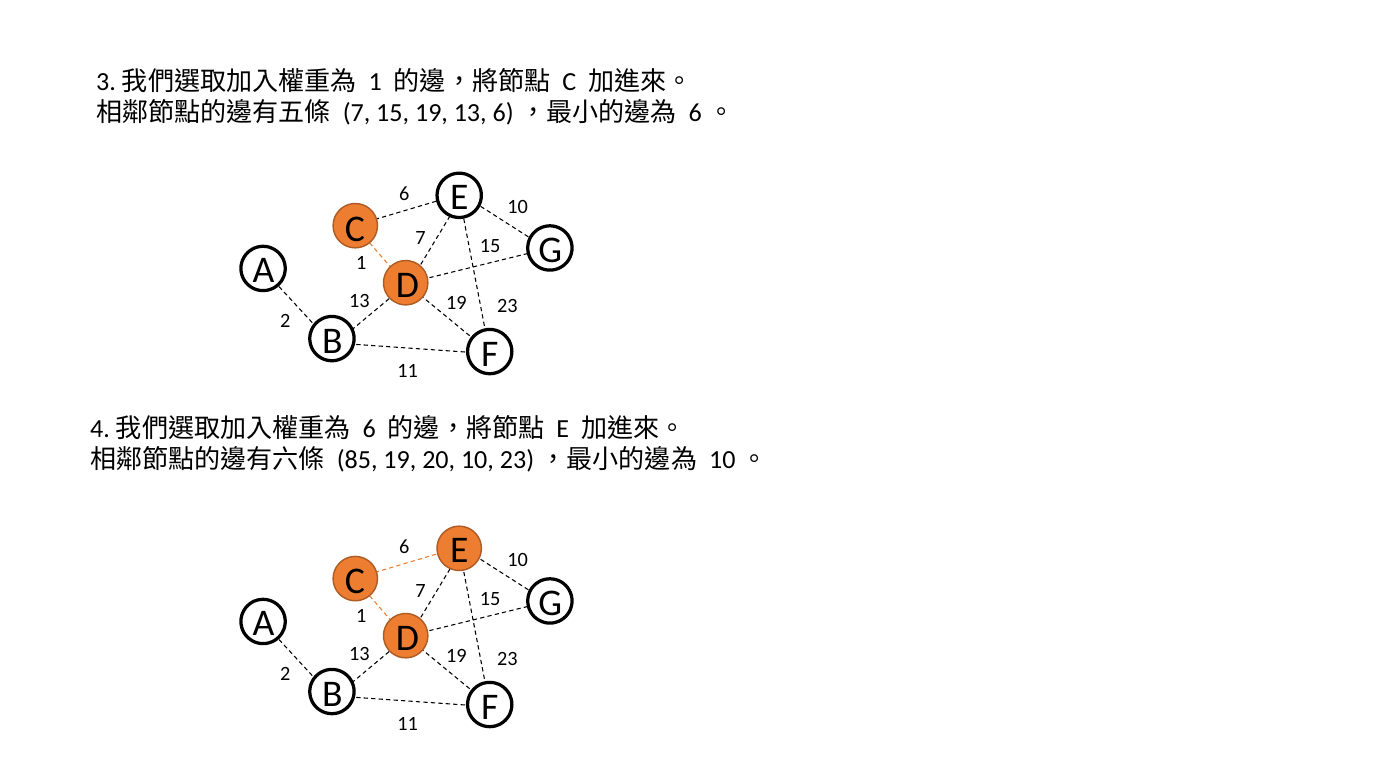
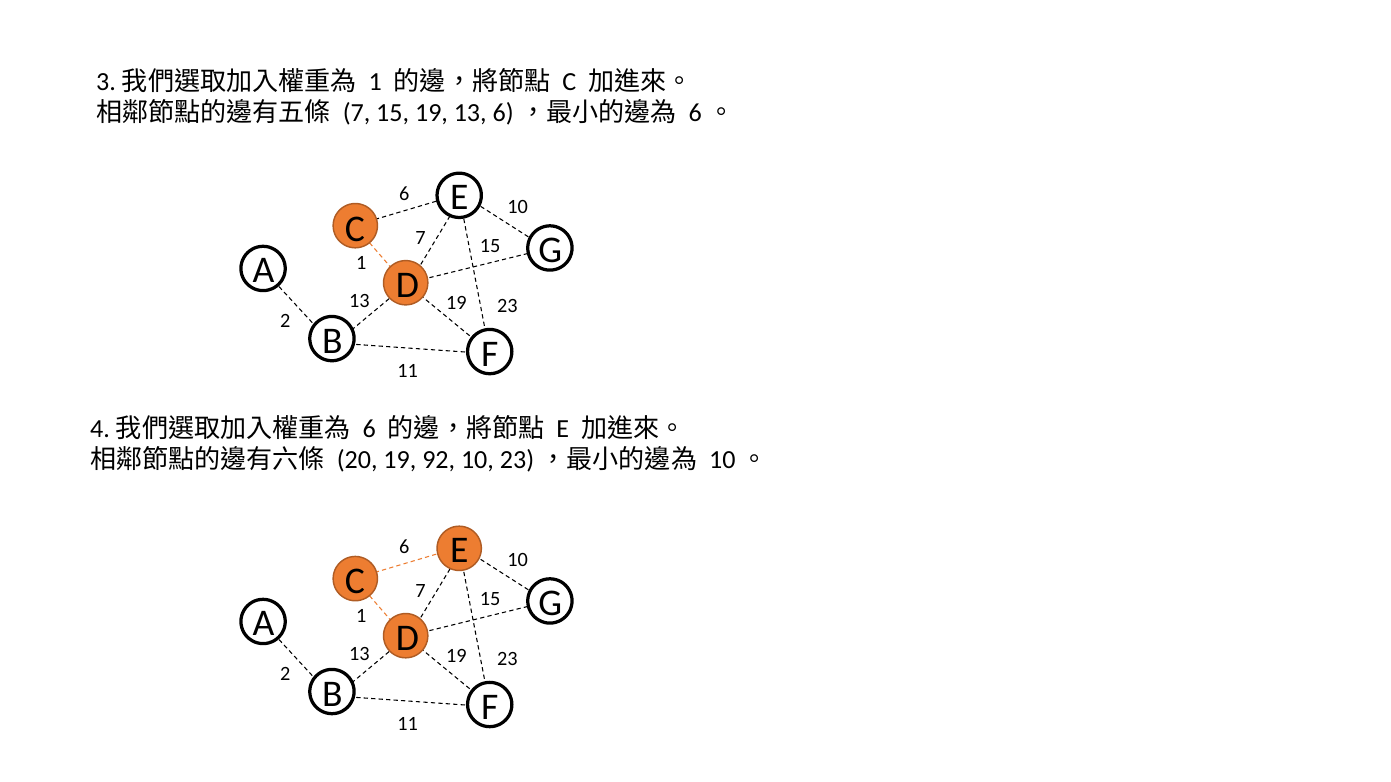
85: 85 -> 20 (357, 461)
20: 20 -> 92 (439, 461)
